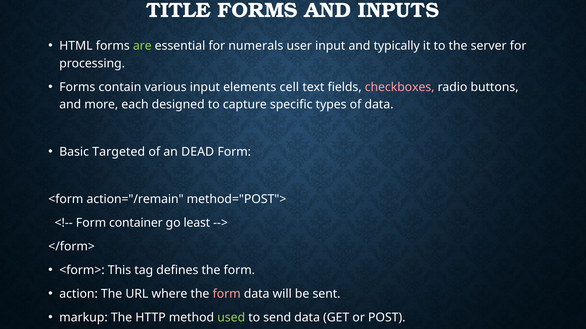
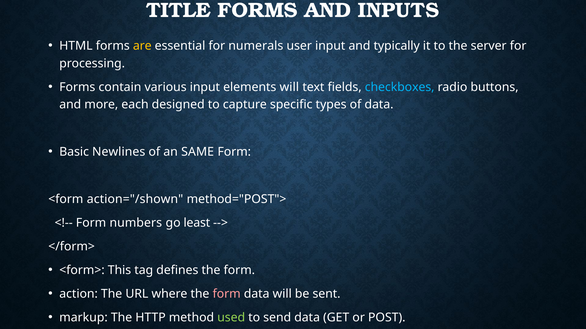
are colour: light green -> yellow (142, 46)
elements cell: cell -> will (289, 87)
checkboxes colour: pink -> light blue (400, 87)
Targeted: Targeted -> Newlines (119, 152)
DEAD: DEAD -> SAME (198, 152)
action="/remain: action="/remain -> action="/shown (135, 200)
container: container -> numbers (136, 223)
